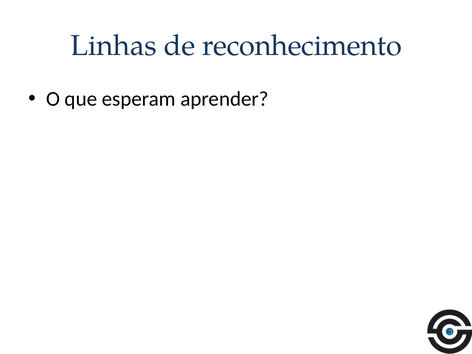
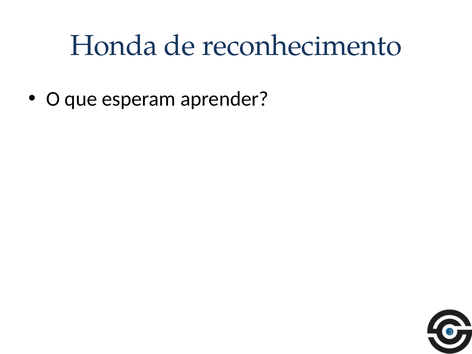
Linhas: Linhas -> Honda (114, 46)
